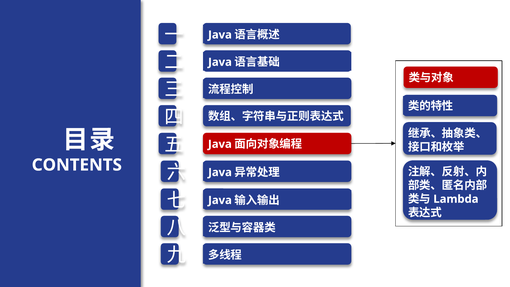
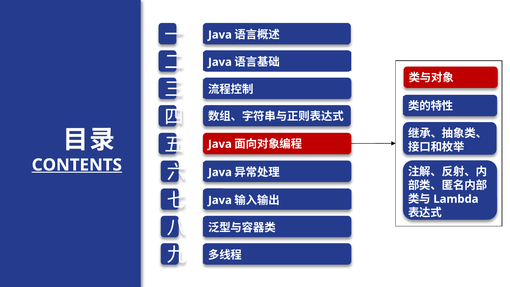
CONTENTS underline: none -> present (77, 165)
